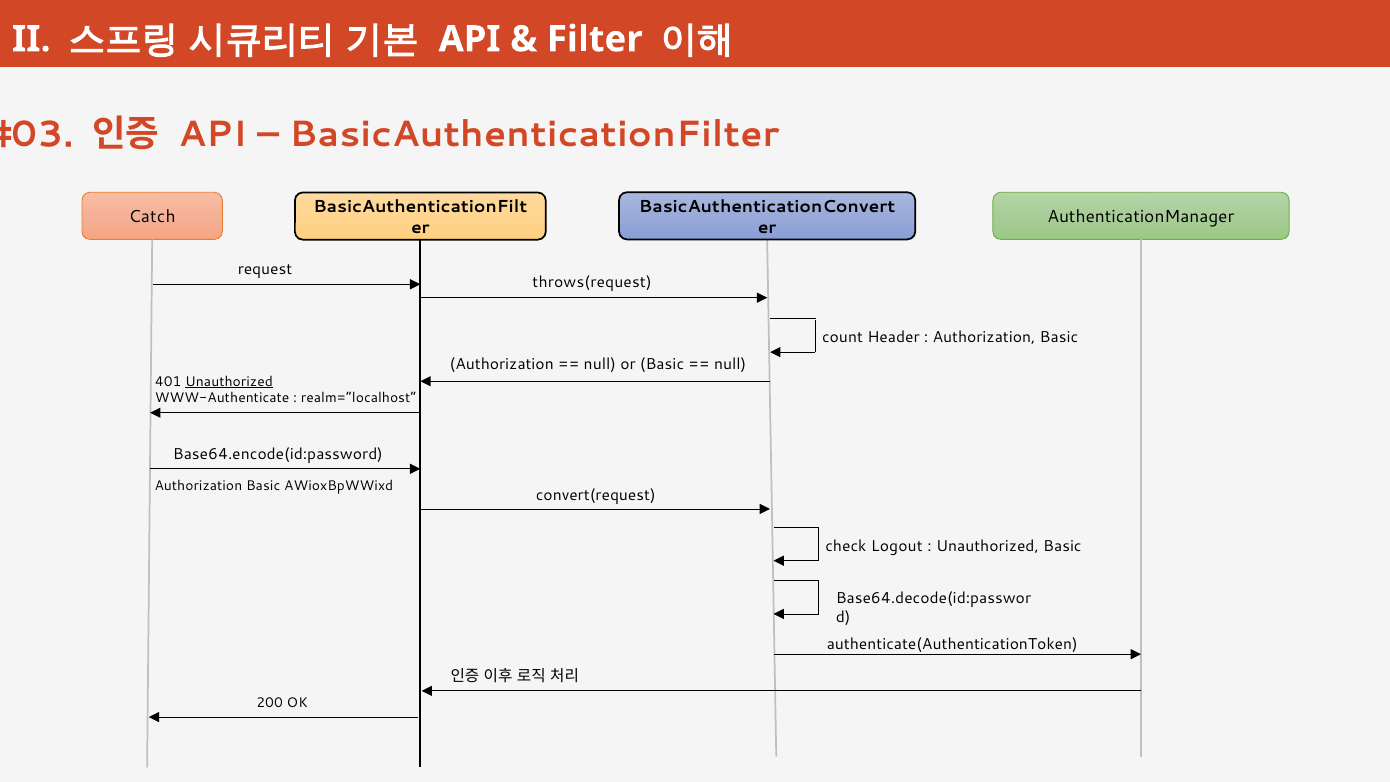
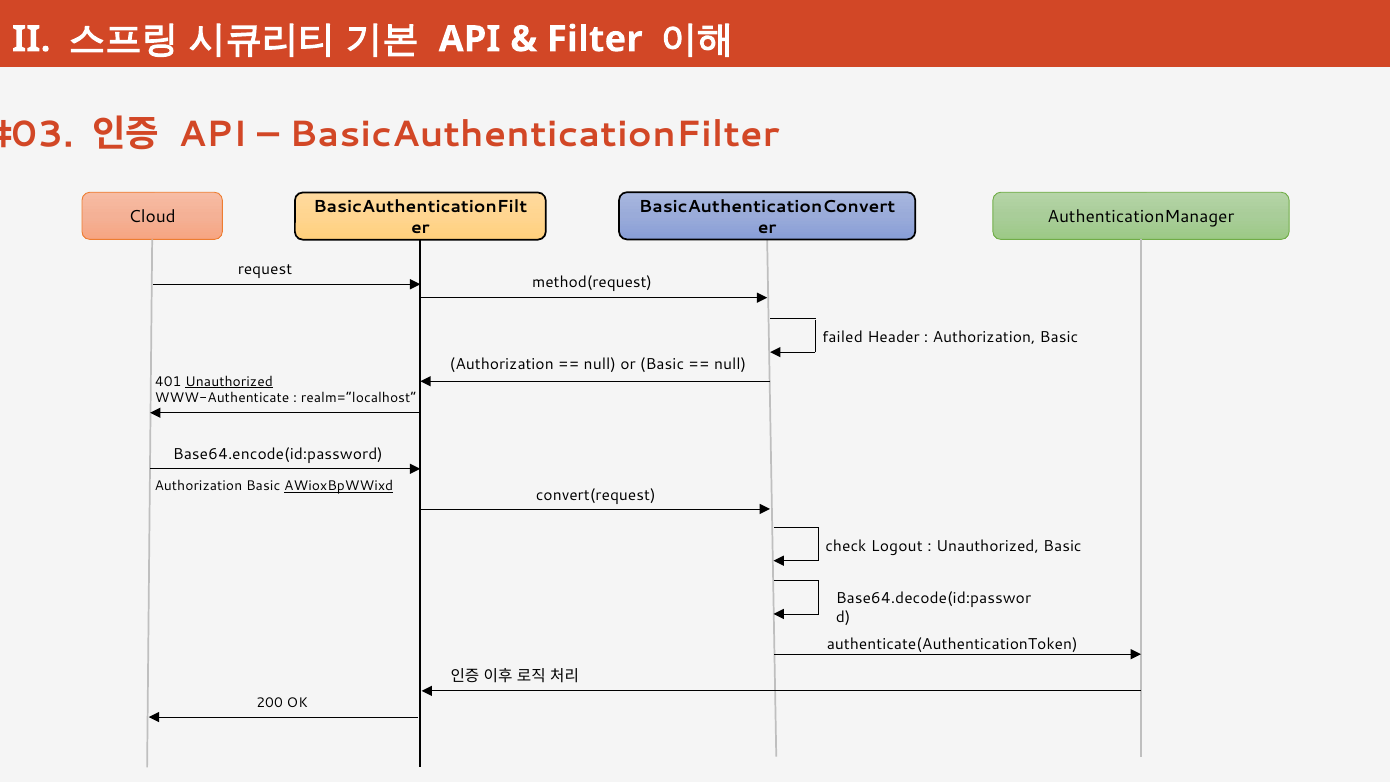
Catch: Catch -> Cloud (152, 217)
throws(request: throws(request -> method(request (592, 283)
count: count -> failed (842, 338)
AWioxBpWWixd underline: none -> present (339, 486)
